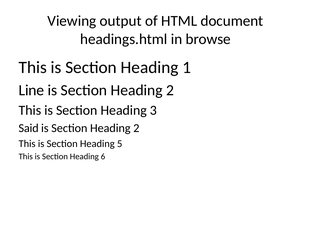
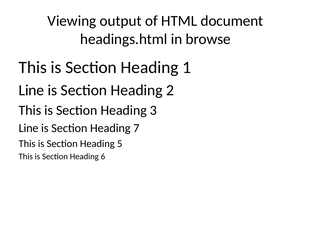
Said: Said -> Line (29, 128)
2: 2 -> 7 (136, 128)
